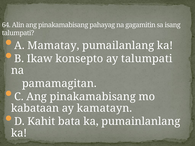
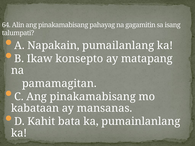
Mamatay: Mamatay -> Napakain (53, 46)
ay talumpati: talumpati -> matapang (147, 59)
kamatayn: kamatayn -> mansanas (104, 108)
